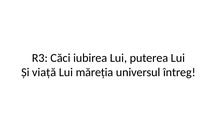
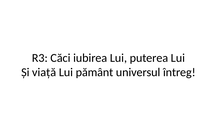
măreția: măreția -> pământ (95, 72)
